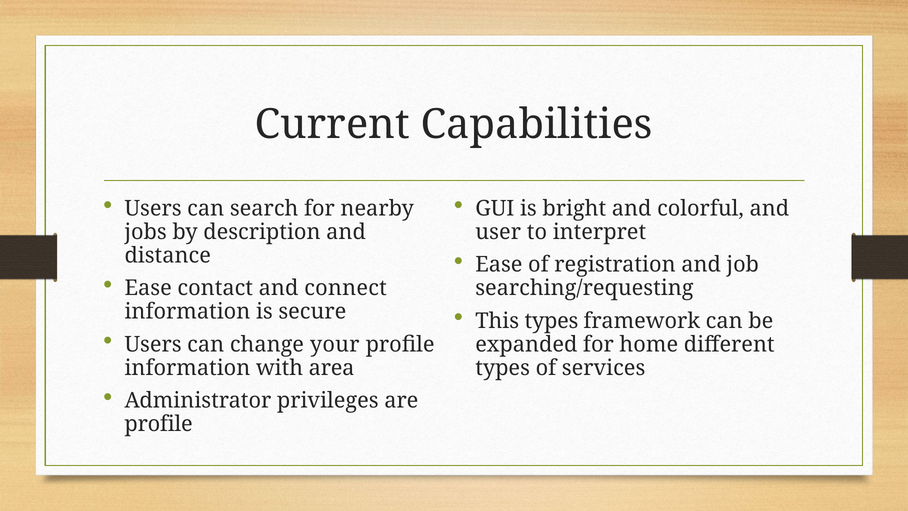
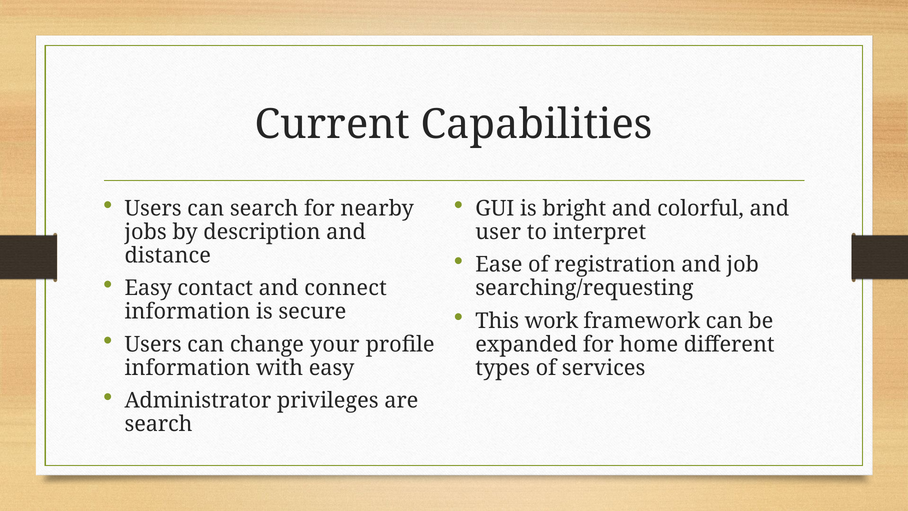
Ease: Ease -> Easy (148, 288)
This types: types -> work (551, 321)
with area: area -> easy (332, 368)
profile: profile -> search (159, 424)
